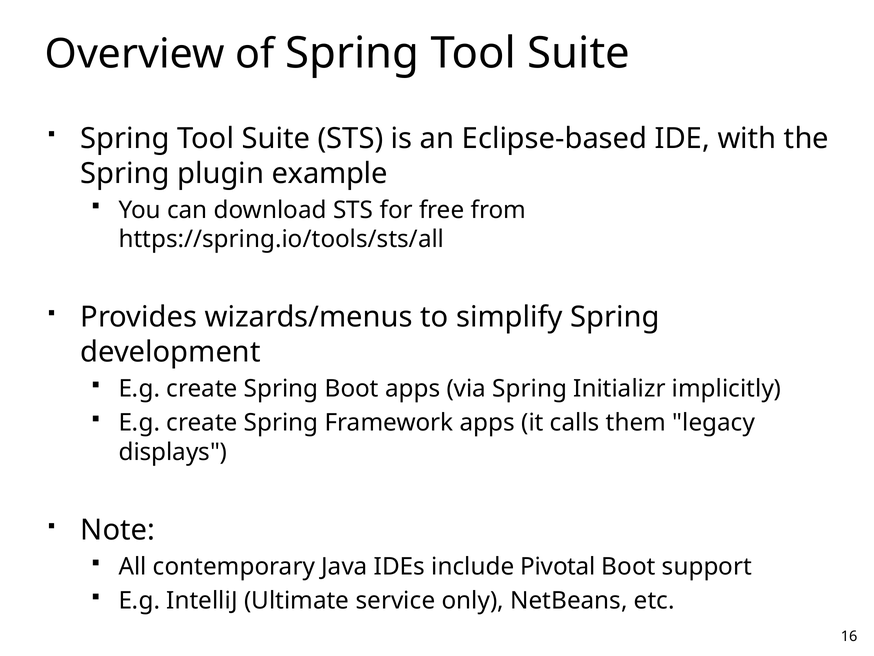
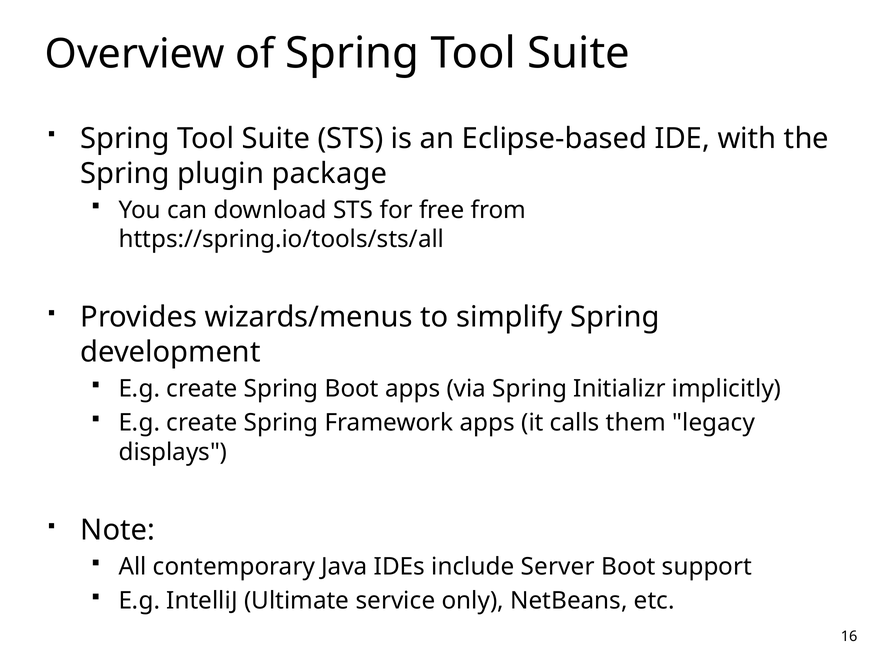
example: example -> package (329, 173)
Pivotal: Pivotal -> Server (558, 566)
